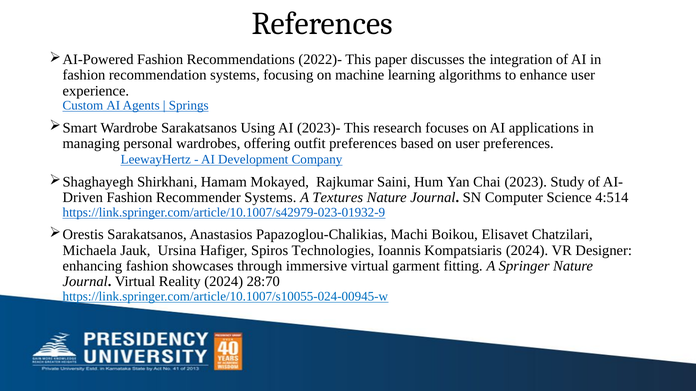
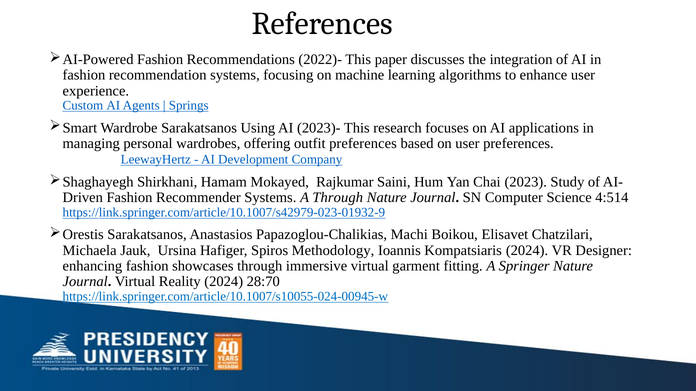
A Textures: Textures -> Through (338, 198)
Technologies: Technologies -> Methodology (333, 251)
